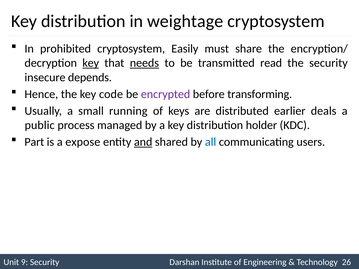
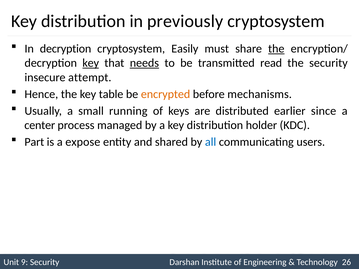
weightage: weightage -> previously (185, 21)
In prohibited: prohibited -> decryption (66, 49)
the underline: none -> present (276, 49)
depends: depends -> attempt (90, 77)
code: code -> table (111, 94)
encrypted colour: purple -> orange (166, 94)
transforming: transforming -> mechanisms (260, 94)
deals: deals -> since (324, 111)
public: public -> center (40, 125)
and underline: present -> none (143, 142)
